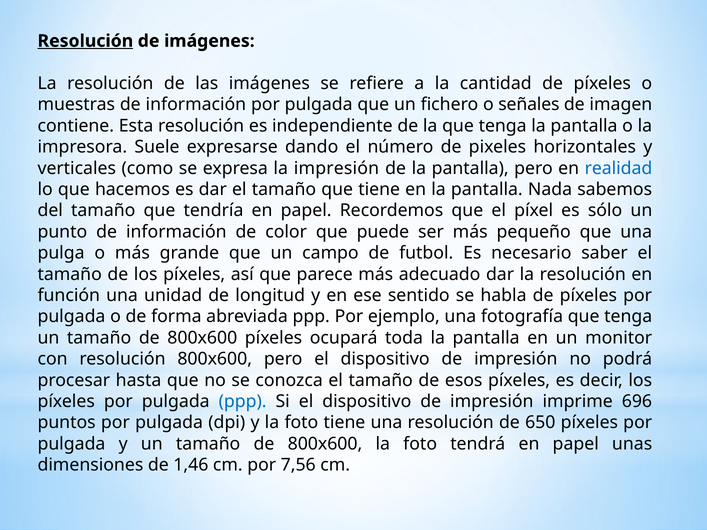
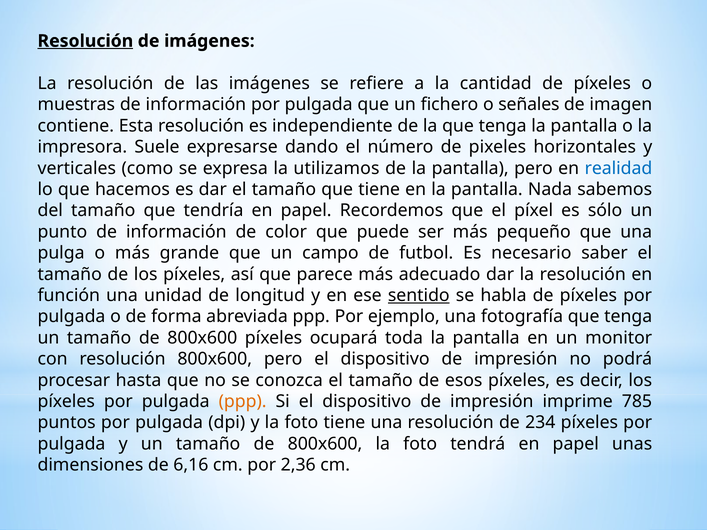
la impresión: impresión -> utilizamos (337, 168)
sentido underline: none -> present (419, 296)
ppp colour: blue -> orange (243, 402)
696: 696 -> 785 (637, 402)
650: 650 -> 234 (540, 423)
1,46: 1,46 -> 6,16 (191, 465)
7,56: 7,56 -> 2,36 (298, 465)
